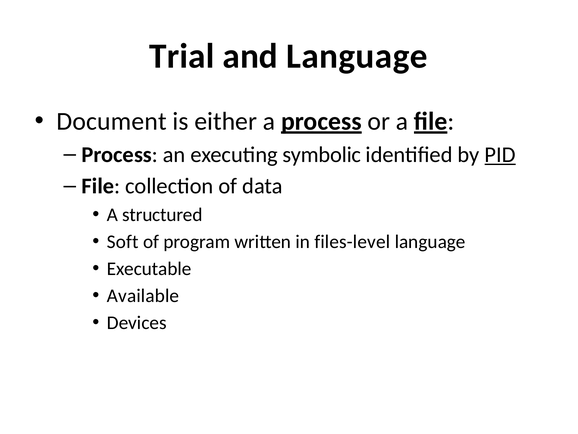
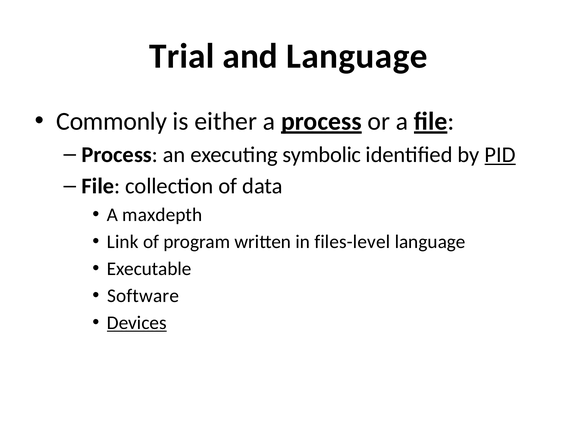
Document: Document -> Commonly (112, 121)
structured: structured -> maxdepth (162, 215)
Soft: Soft -> Link (123, 242)
Available: Available -> Software (143, 296)
Devices underline: none -> present (137, 322)
